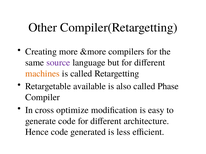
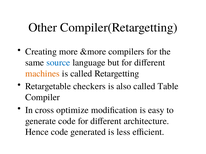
source colour: purple -> blue (58, 63)
available: available -> checkers (89, 87)
Phase: Phase -> Table (168, 87)
